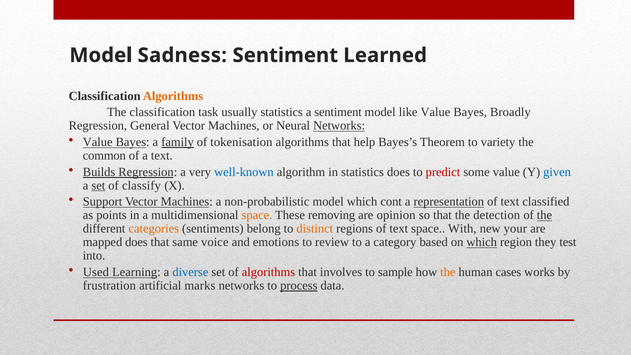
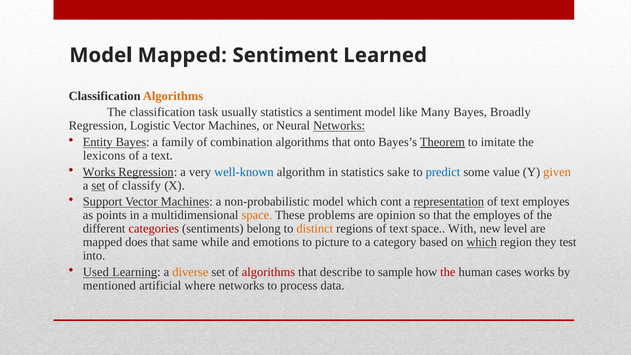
Model Sadness: Sadness -> Mapped (182, 55)
like Value: Value -> Many (435, 112)
General: General -> Logistic (150, 126)
Value: Value -> Entity (98, 142)
family underline: present -> none (178, 142)
tokenisation: tokenisation -> combination (241, 142)
help: help -> onto (365, 142)
Theorem underline: none -> present (442, 142)
variety: variety -> imitate (498, 142)
common: common -> lexicons (104, 156)
Builds: Builds -> Works (99, 172)
statistics does: does -> sake (398, 172)
predict colour: red -> blue (443, 172)
given colour: blue -> orange (557, 172)
text classified: classified -> employes (546, 202)
removing: removing -> problems (332, 215)
the detection: detection -> employes (497, 215)
the underline: present -> none (544, 215)
categories colour: orange -> red (154, 229)
your: your -> level (515, 229)
voice: voice -> while (215, 242)
review: review -> picture (332, 242)
diverse colour: blue -> orange (190, 272)
involves: involves -> describe (341, 272)
the colour: orange -> red (448, 272)
frustration: frustration -> mentioned (109, 286)
marks: marks -> where (200, 286)
process underline: present -> none (299, 286)
